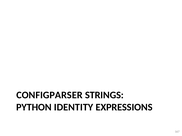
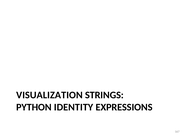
CONFIGPARSER: CONFIGPARSER -> VISUALIZATION (49, 95)
